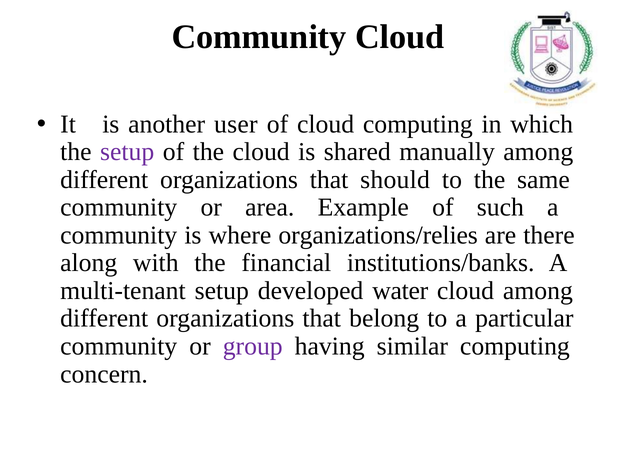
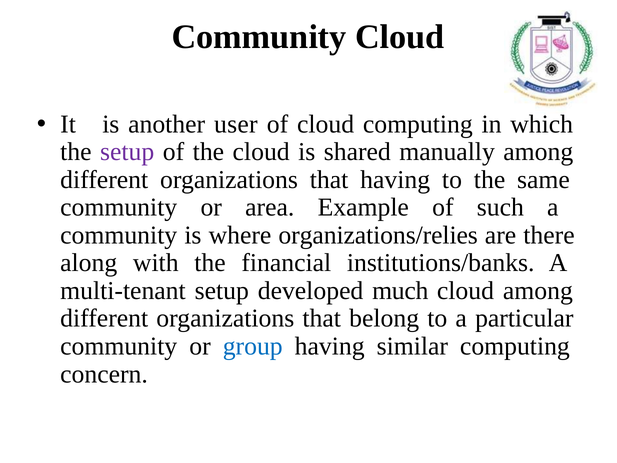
that should: should -> having (395, 179)
water: water -> much (400, 291)
group colour: purple -> blue (253, 346)
